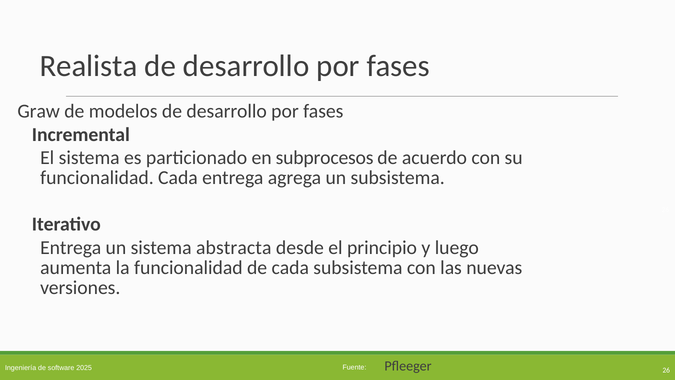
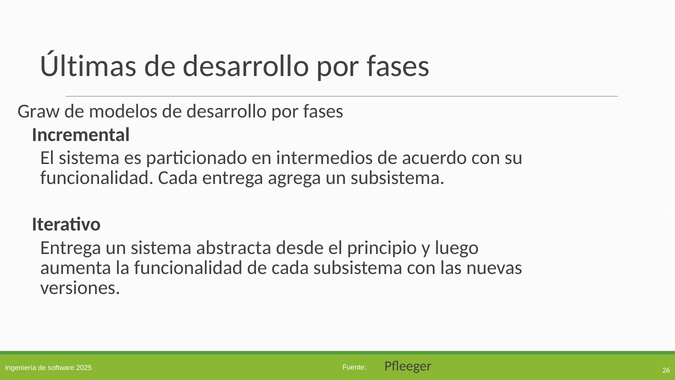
Realista: Realista -> Últimas (88, 66)
subprocesos: subprocesos -> intermedios (324, 158)
